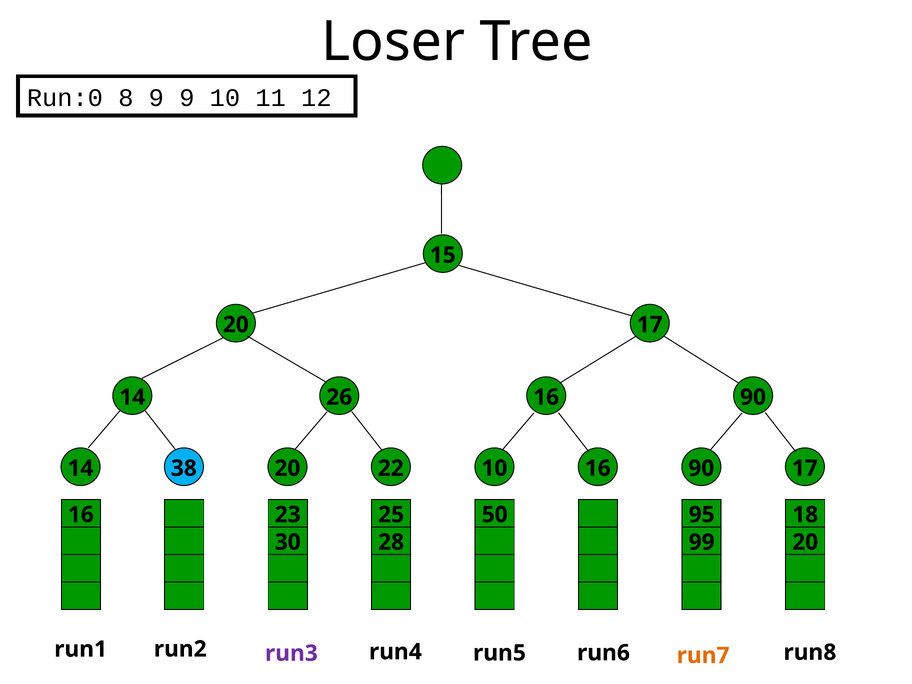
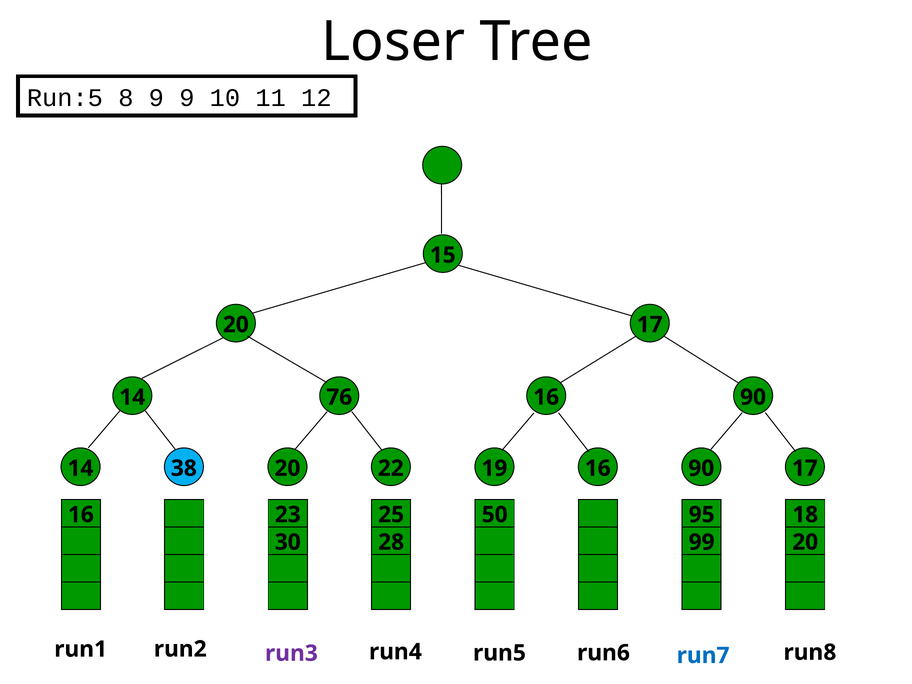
Run:0: Run:0 -> Run:5 (65, 98)
26: 26 -> 76 (339, 397)
22 10: 10 -> 19 (494, 468)
run7 colour: orange -> blue (703, 656)
